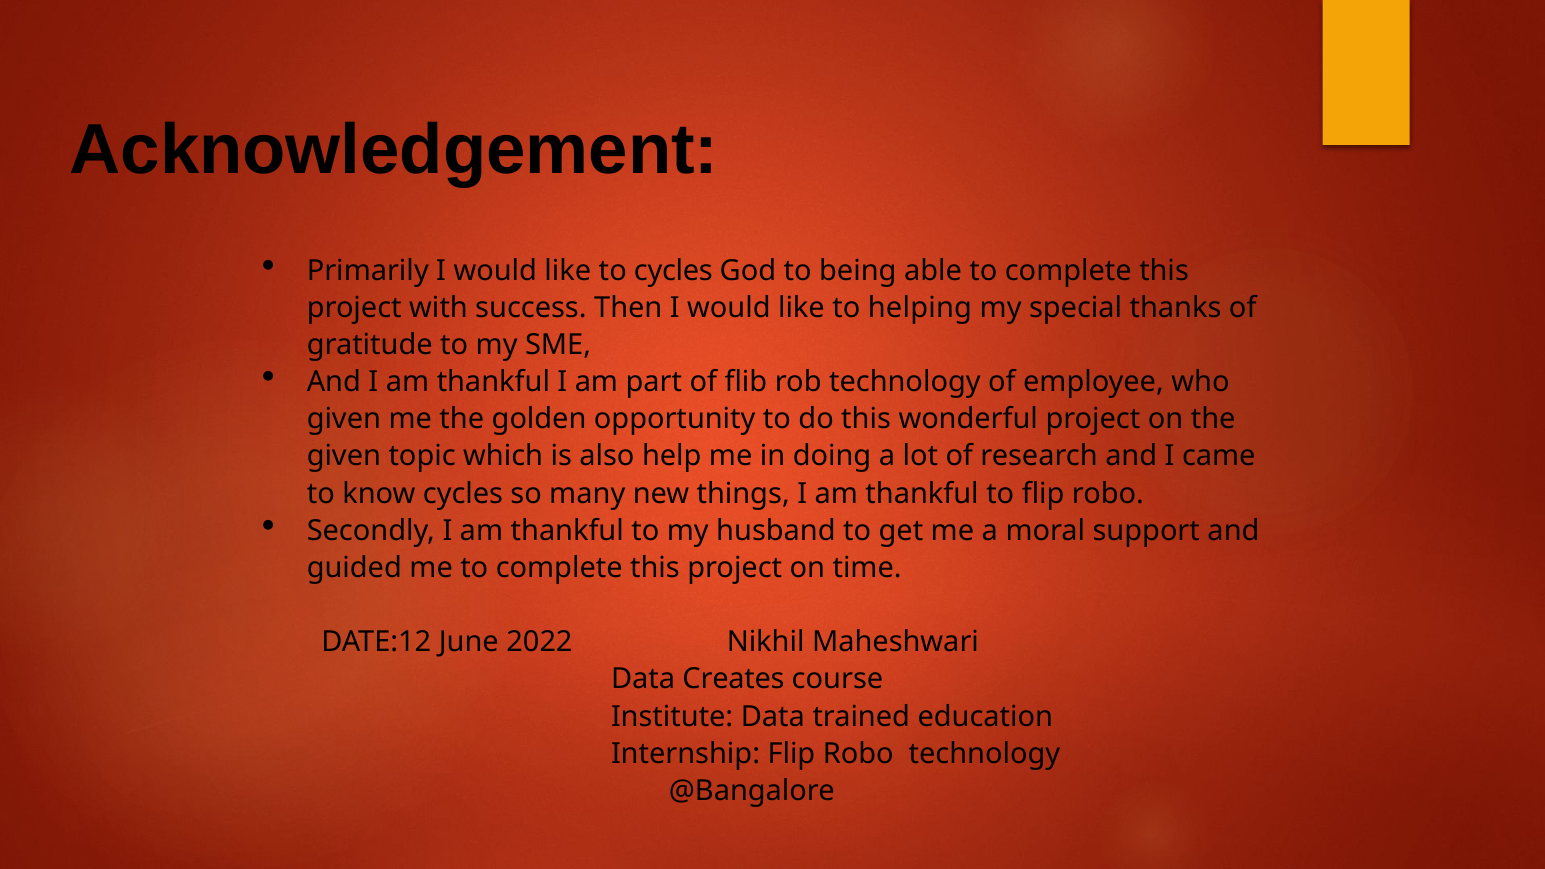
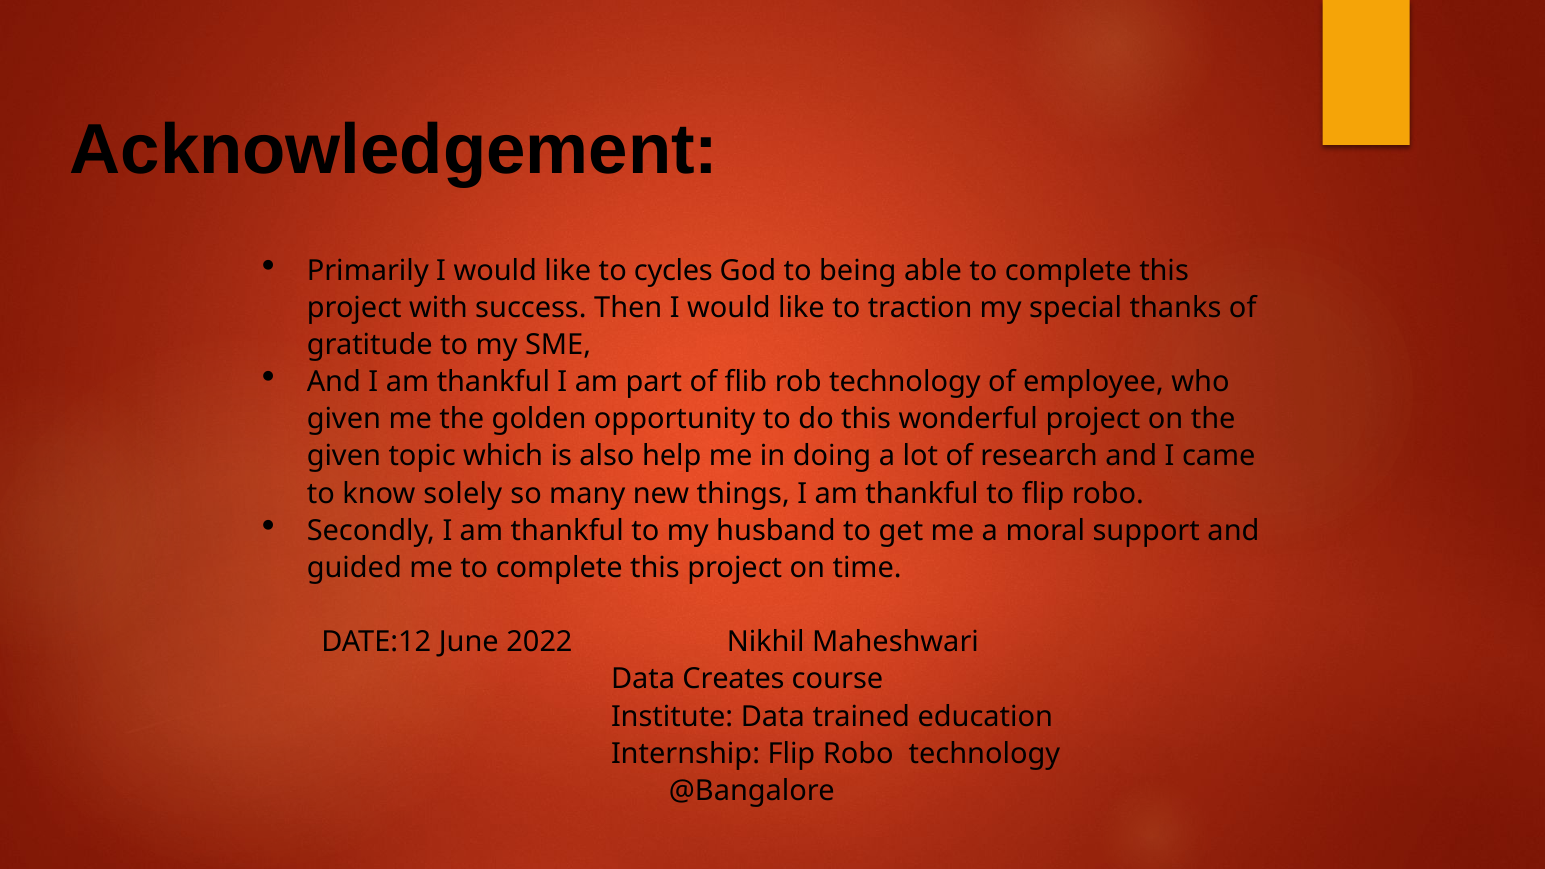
helping: helping -> traction (920, 308)
know cycles: cycles -> solely (463, 494)
